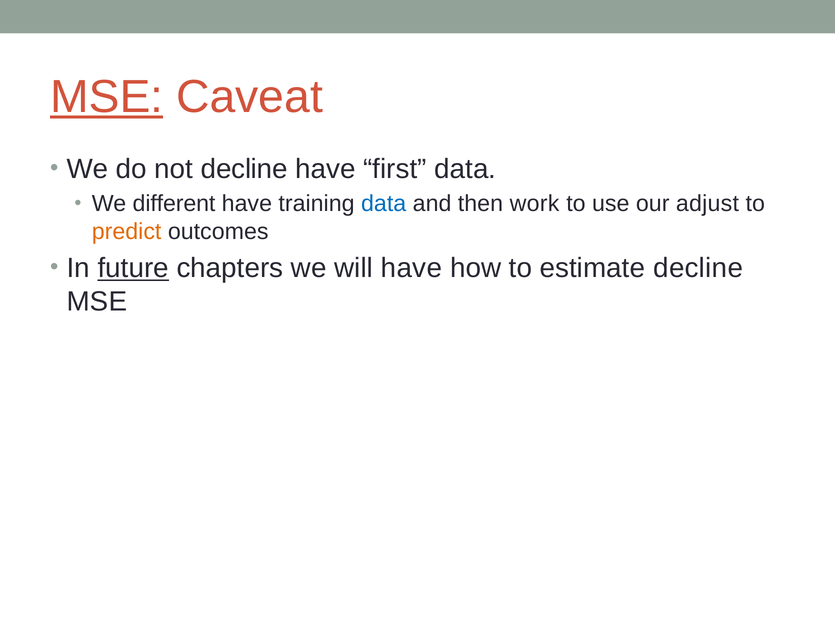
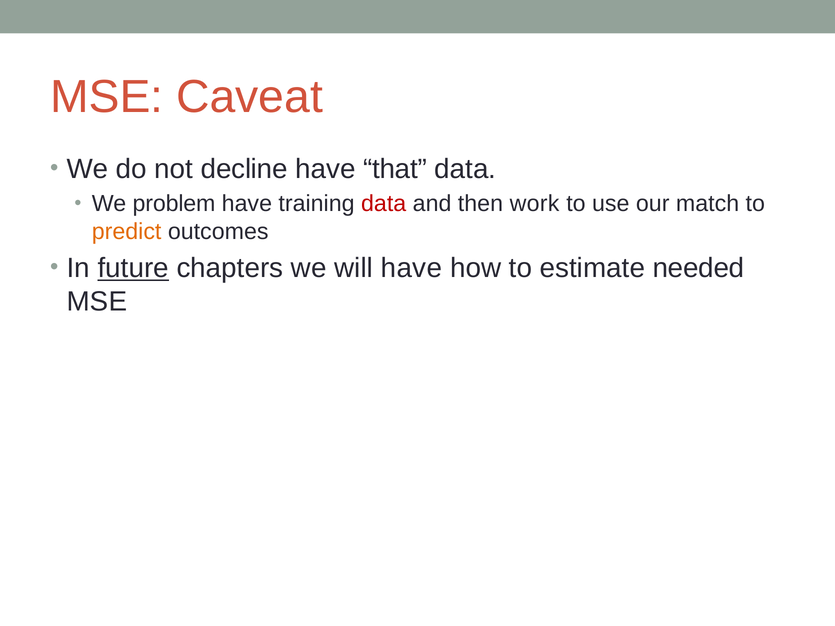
MSE underline: present -> none (107, 97)
first: first -> that (395, 169)
different: different -> problem (174, 204)
data colour: blue -> red (384, 204)
adjust: adjust -> match (708, 204)
estimate decline: decline -> needed (698, 268)
